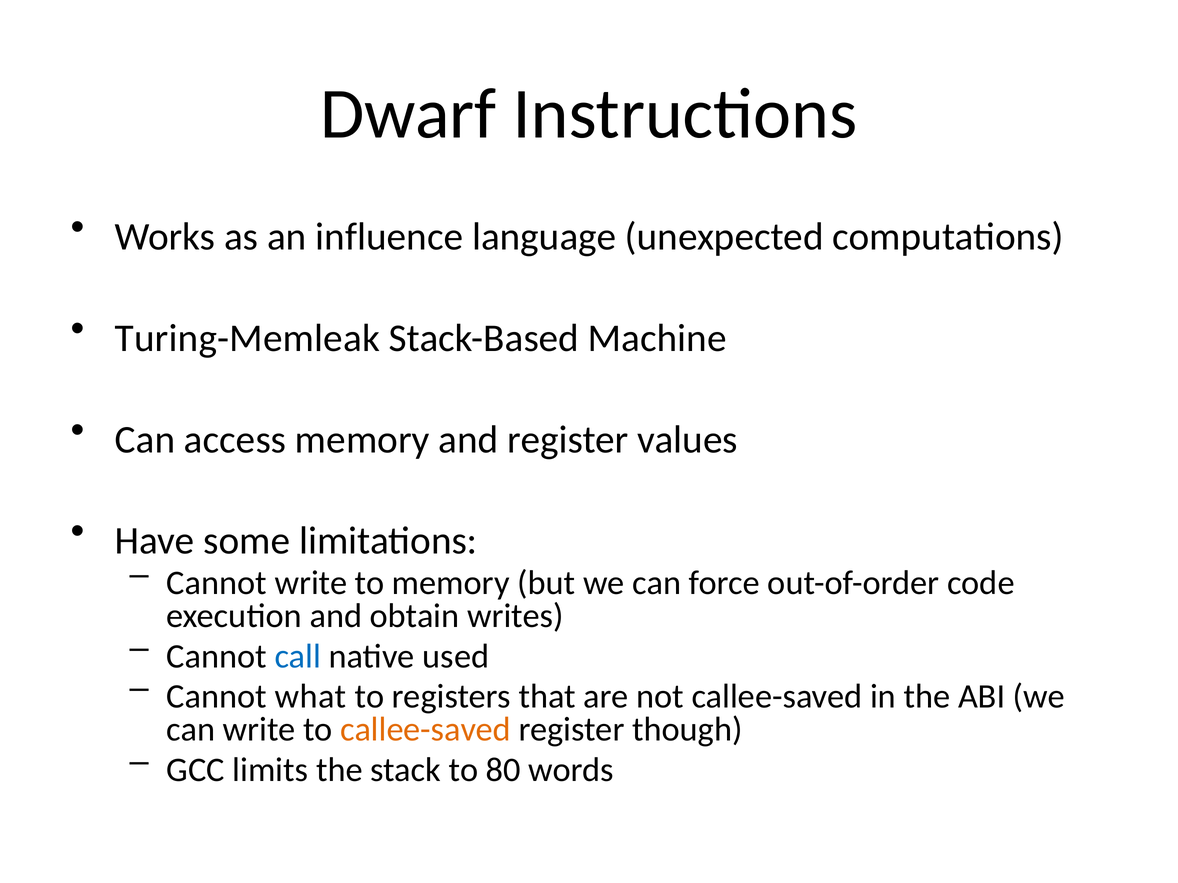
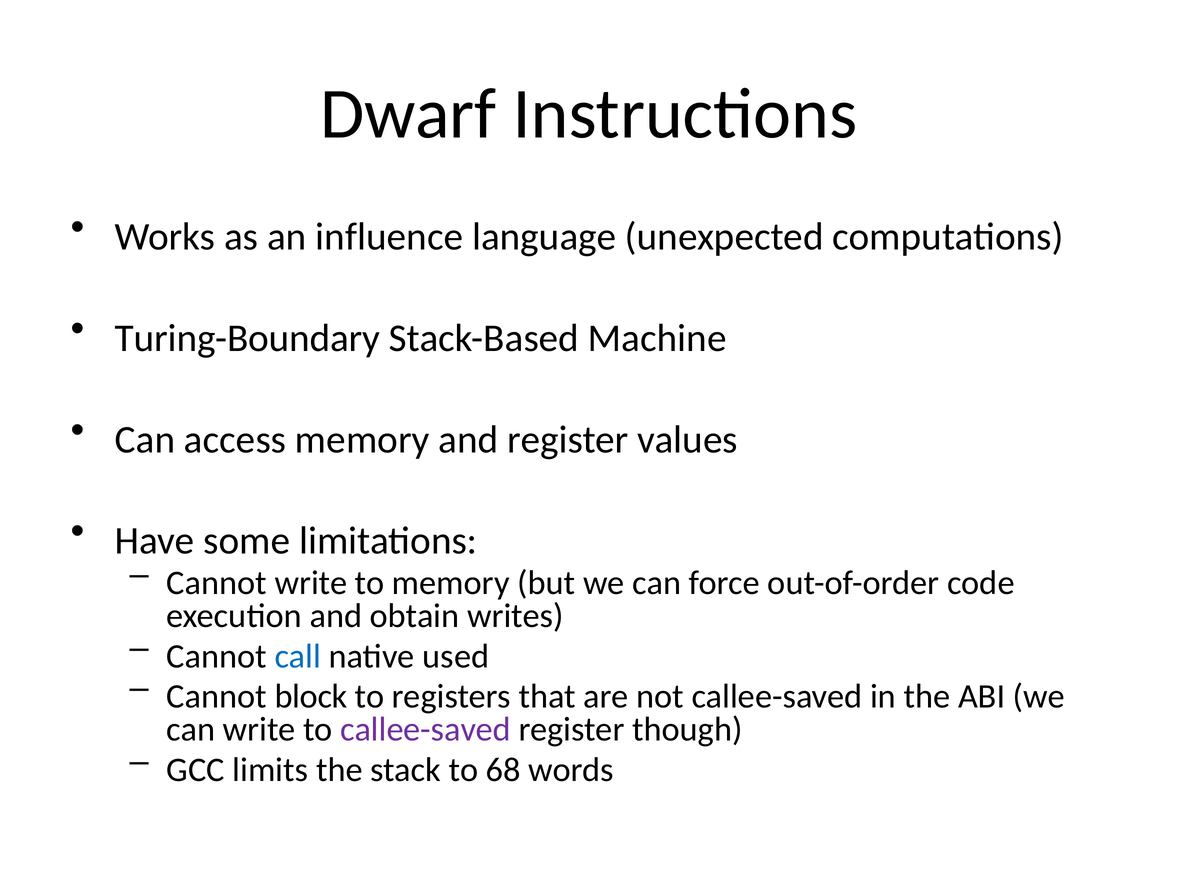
Turing-Memleak: Turing-Memleak -> Turing-Boundary (248, 338)
what: what -> block (311, 697)
callee-saved colour: orange -> purple (426, 730)
80: 80 -> 68 (503, 770)
